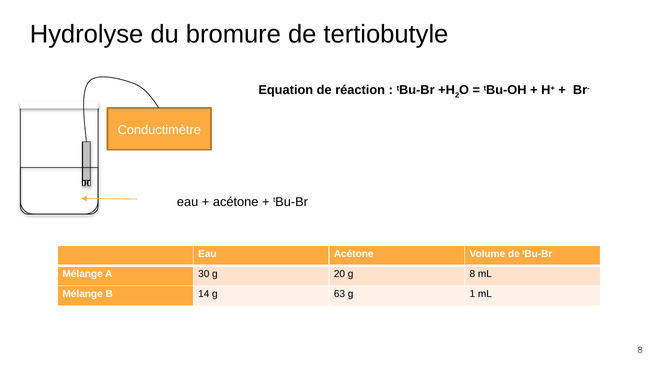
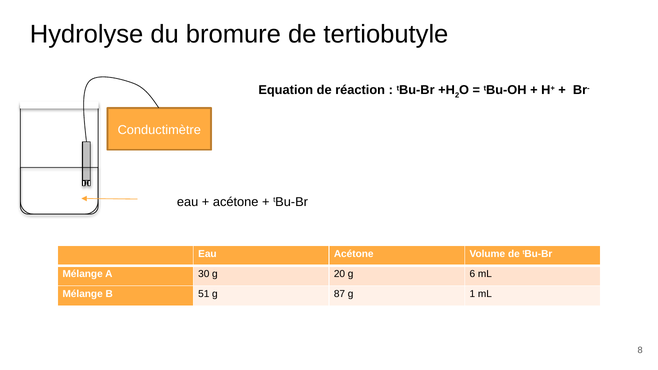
g 8: 8 -> 6 (472, 274)
14: 14 -> 51 (204, 294)
63: 63 -> 87 (339, 294)
